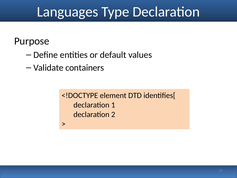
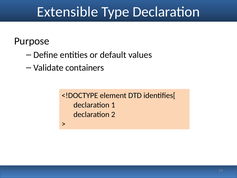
Languages: Languages -> Extensible (67, 12)
